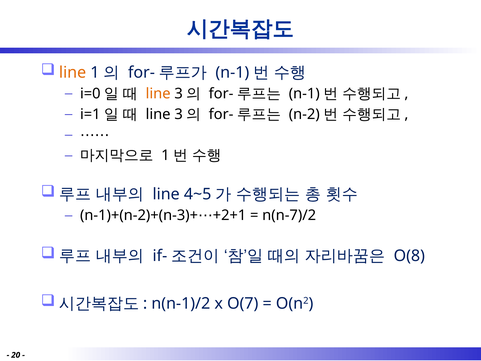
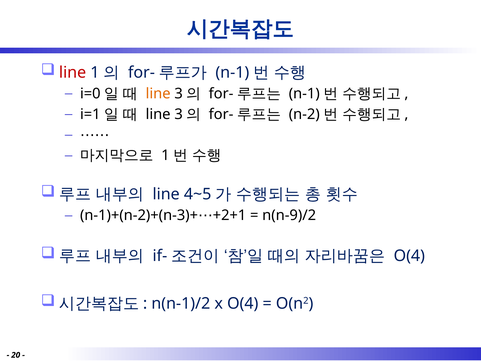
line colour: orange -> red (73, 72)
n(n-7)/2: n(n-7)/2 -> n(n-9)/2 (289, 215)
O(8: O(8 -> O(4 (409, 256)
x O(7: O(7 -> O(4 (243, 303)
